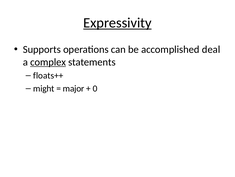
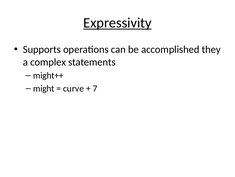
deal: deal -> they (211, 49)
complex underline: present -> none (48, 62)
floats++: floats++ -> might++ (48, 75)
major: major -> curve (73, 88)
0: 0 -> 7 (95, 88)
